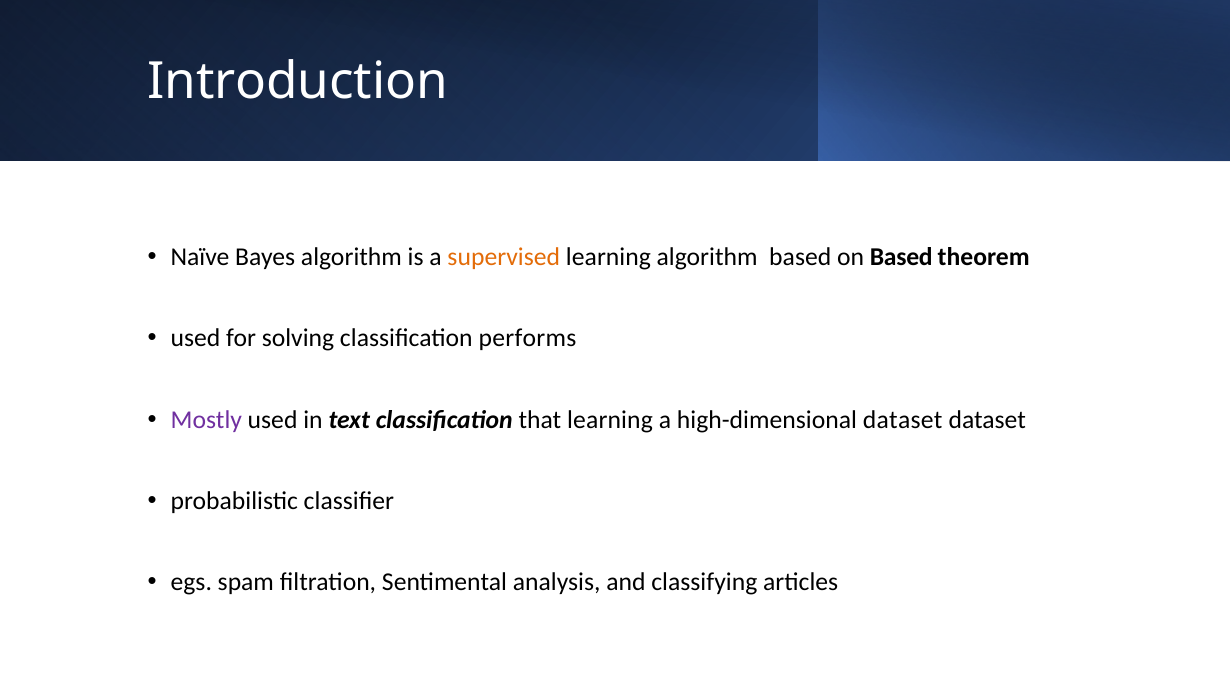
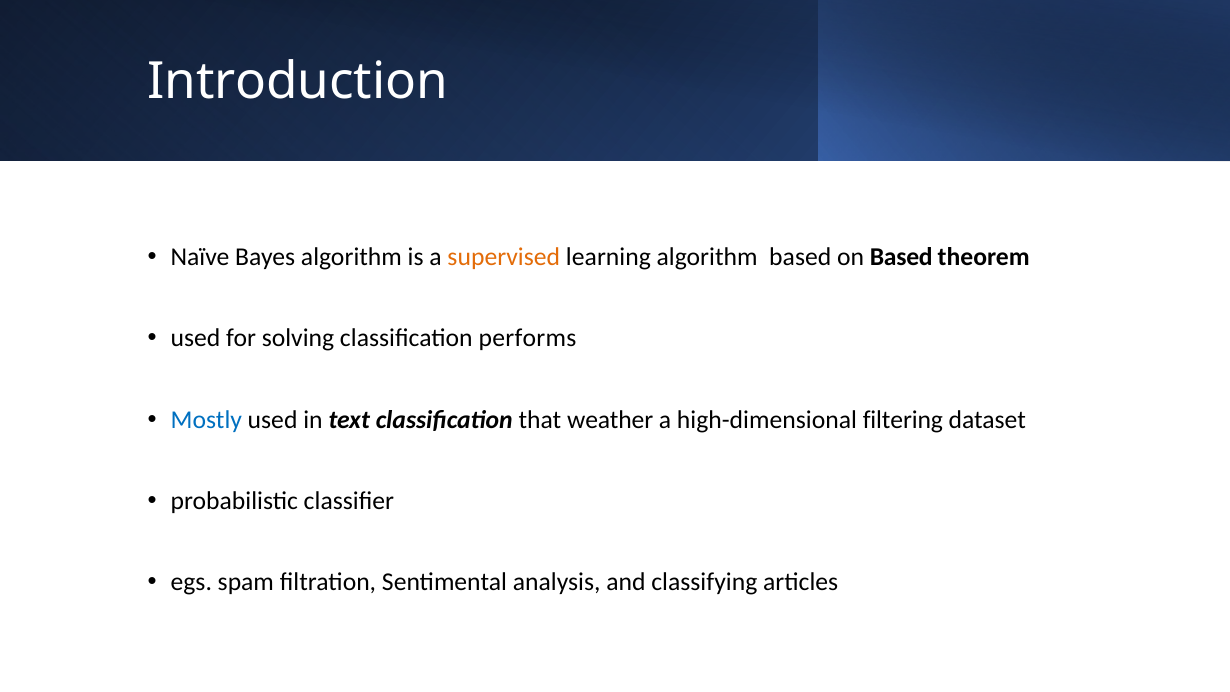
Mostly colour: purple -> blue (206, 420)
that learning: learning -> weather (610, 420)
high-dimensional dataset: dataset -> filtering (903, 420)
